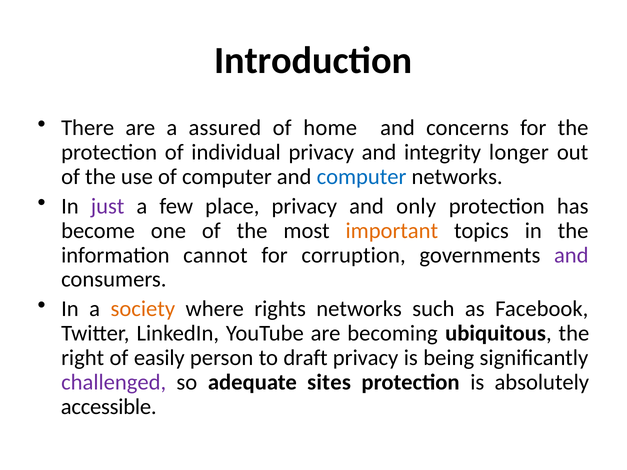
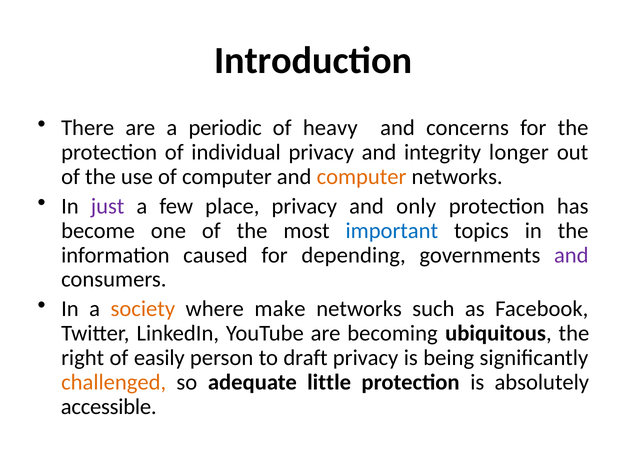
assured: assured -> periodic (225, 128)
home: home -> heavy (330, 128)
computer colour: blue -> orange (362, 177)
important colour: orange -> blue (392, 231)
cannot: cannot -> caused (215, 255)
corruption: corruption -> depending (354, 255)
rights: rights -> make (280, 309)
challenged colour: purple -> orange (114, 382)
sites: sites -> little (329, 382)
